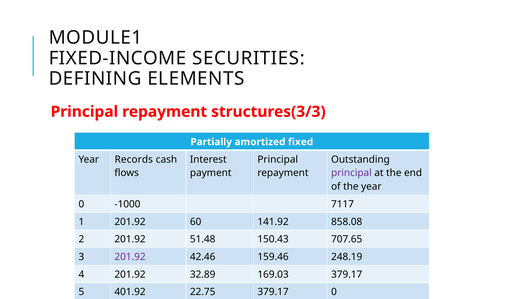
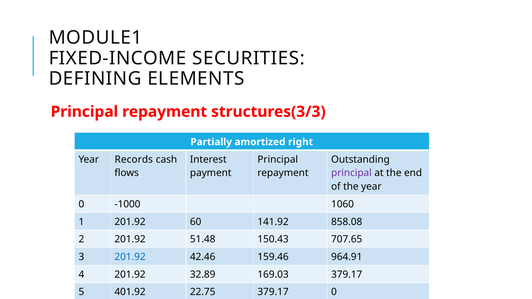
fixed: fixed -> right (301, 142)
7117: 7117 -> 1060 (343, 204)
201.92 colour: purple -> blue (130, 257)
248.19: 248.19 -> 964.91 (347, 257)
